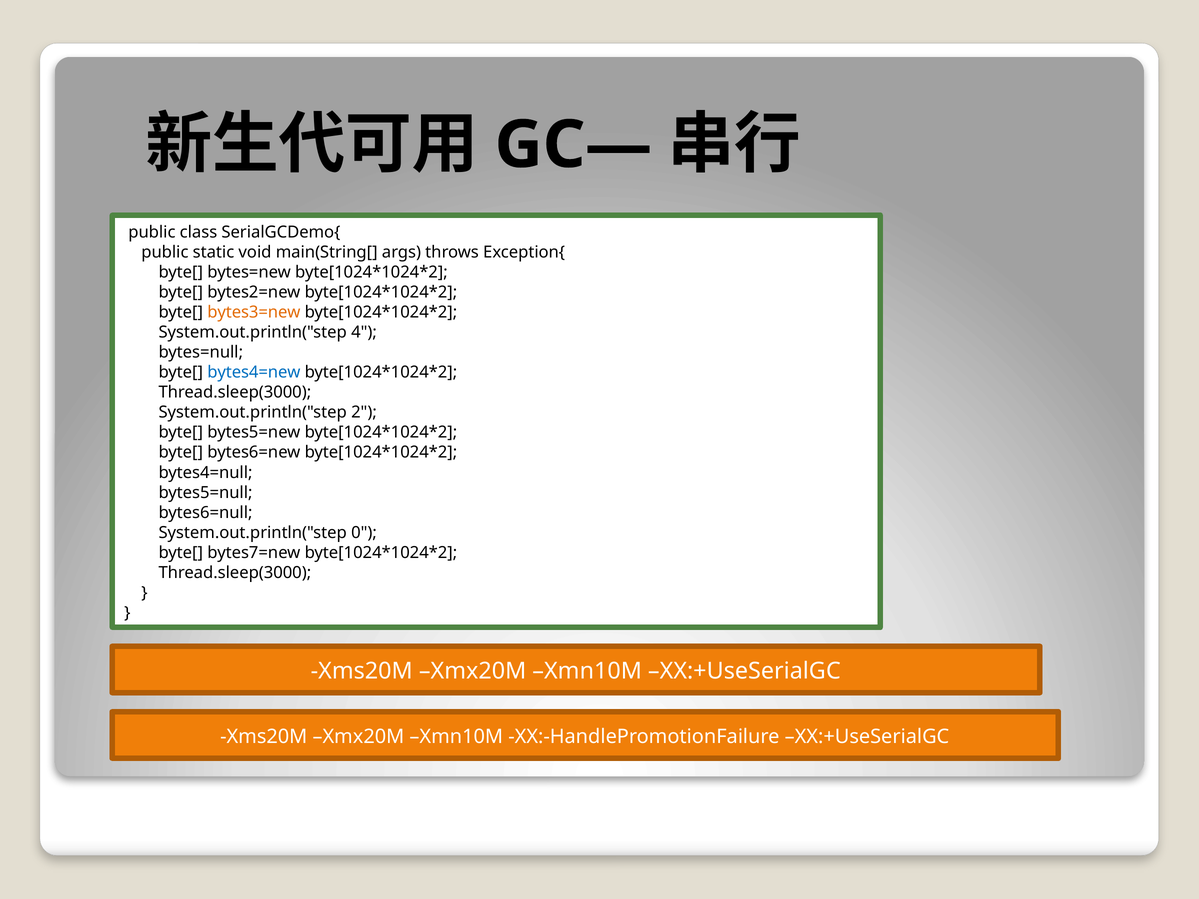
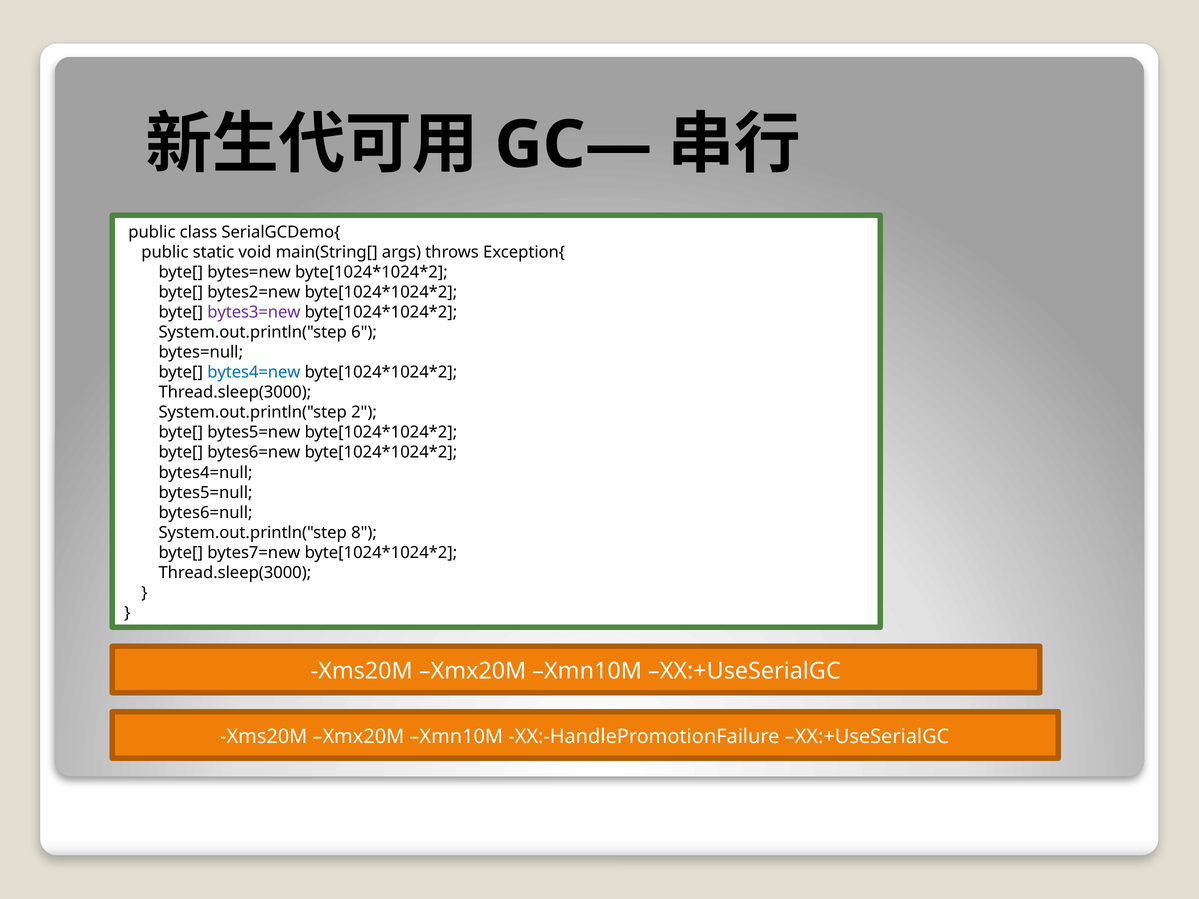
bytes3=new colour: orange -> purple (254, 313)
4: 4 -> 6 (364, 333)
0: 0 -> 8 (364, 533)
